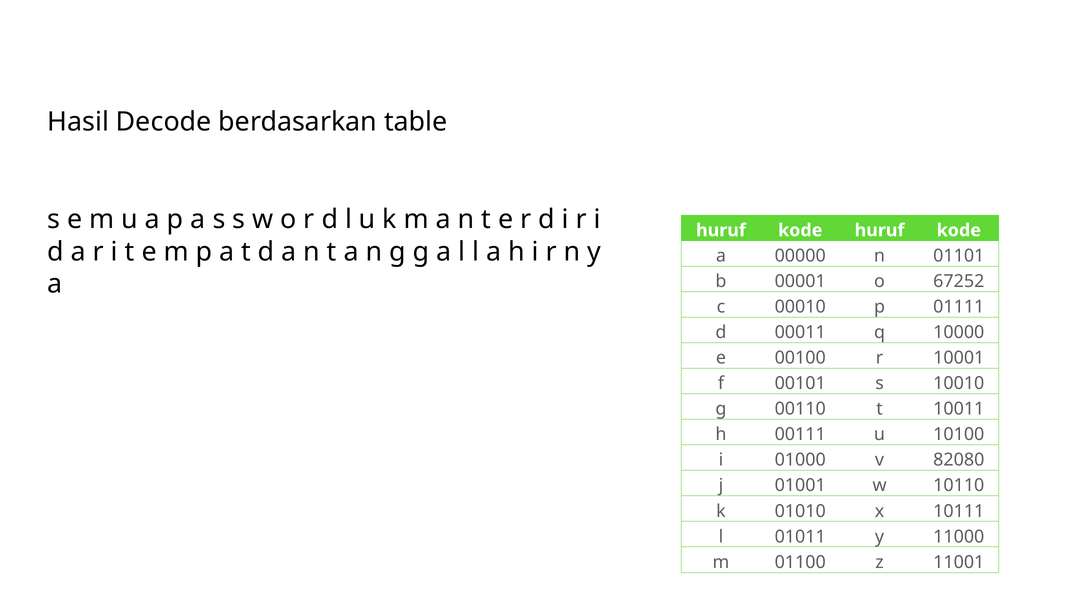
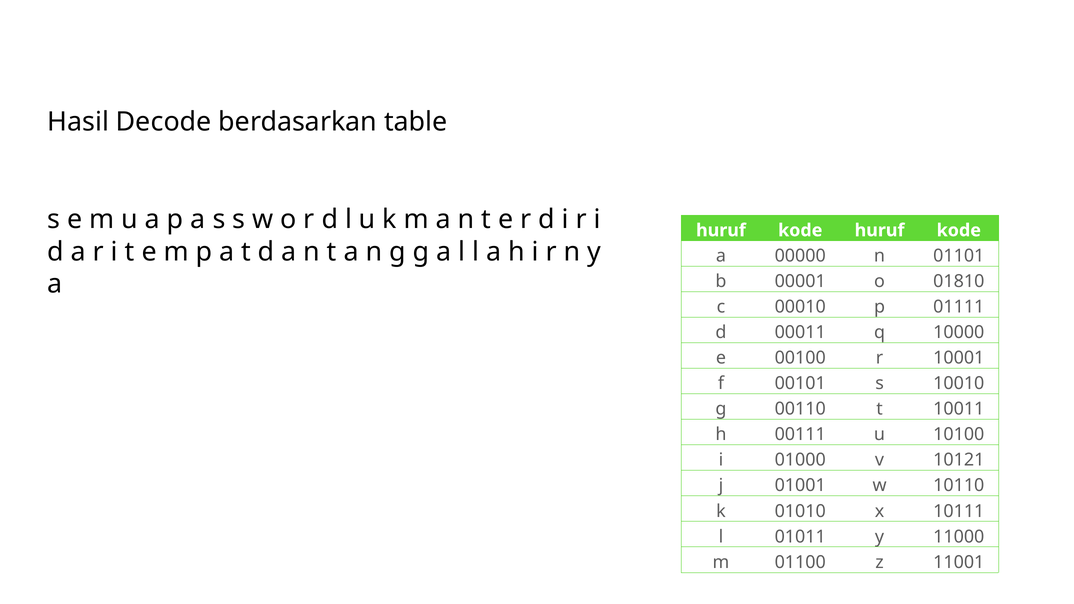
67252: 67252 -> 01810 (959, 281)
82080: 82080 -> 10121 (959, 460)
